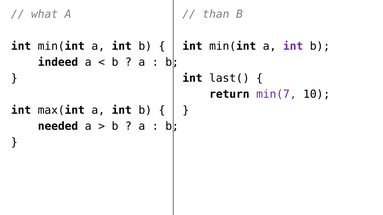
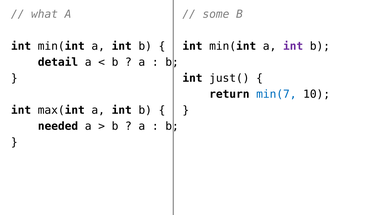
than: than -> some (216, 14)
indeed: indeed -> detail (58, 62)
last(: last( -> just( (229, 78)
min(7 colour: purple -> blue (276, 94)
